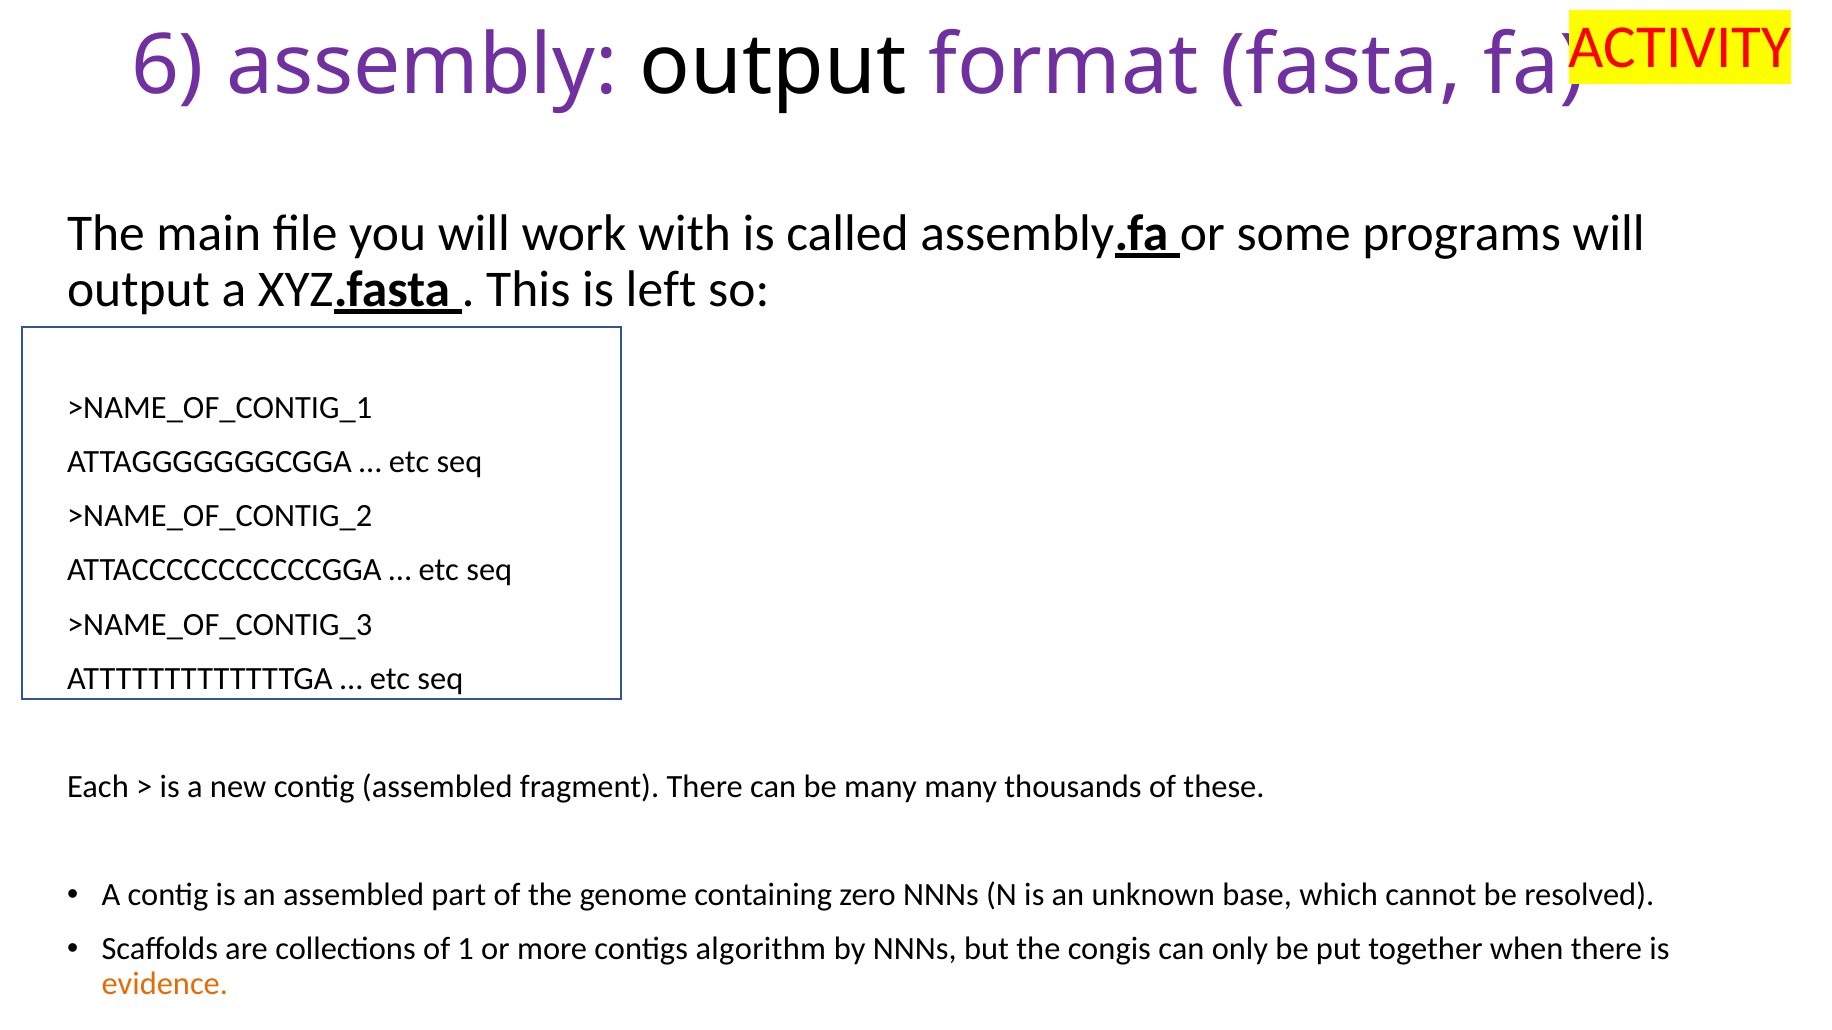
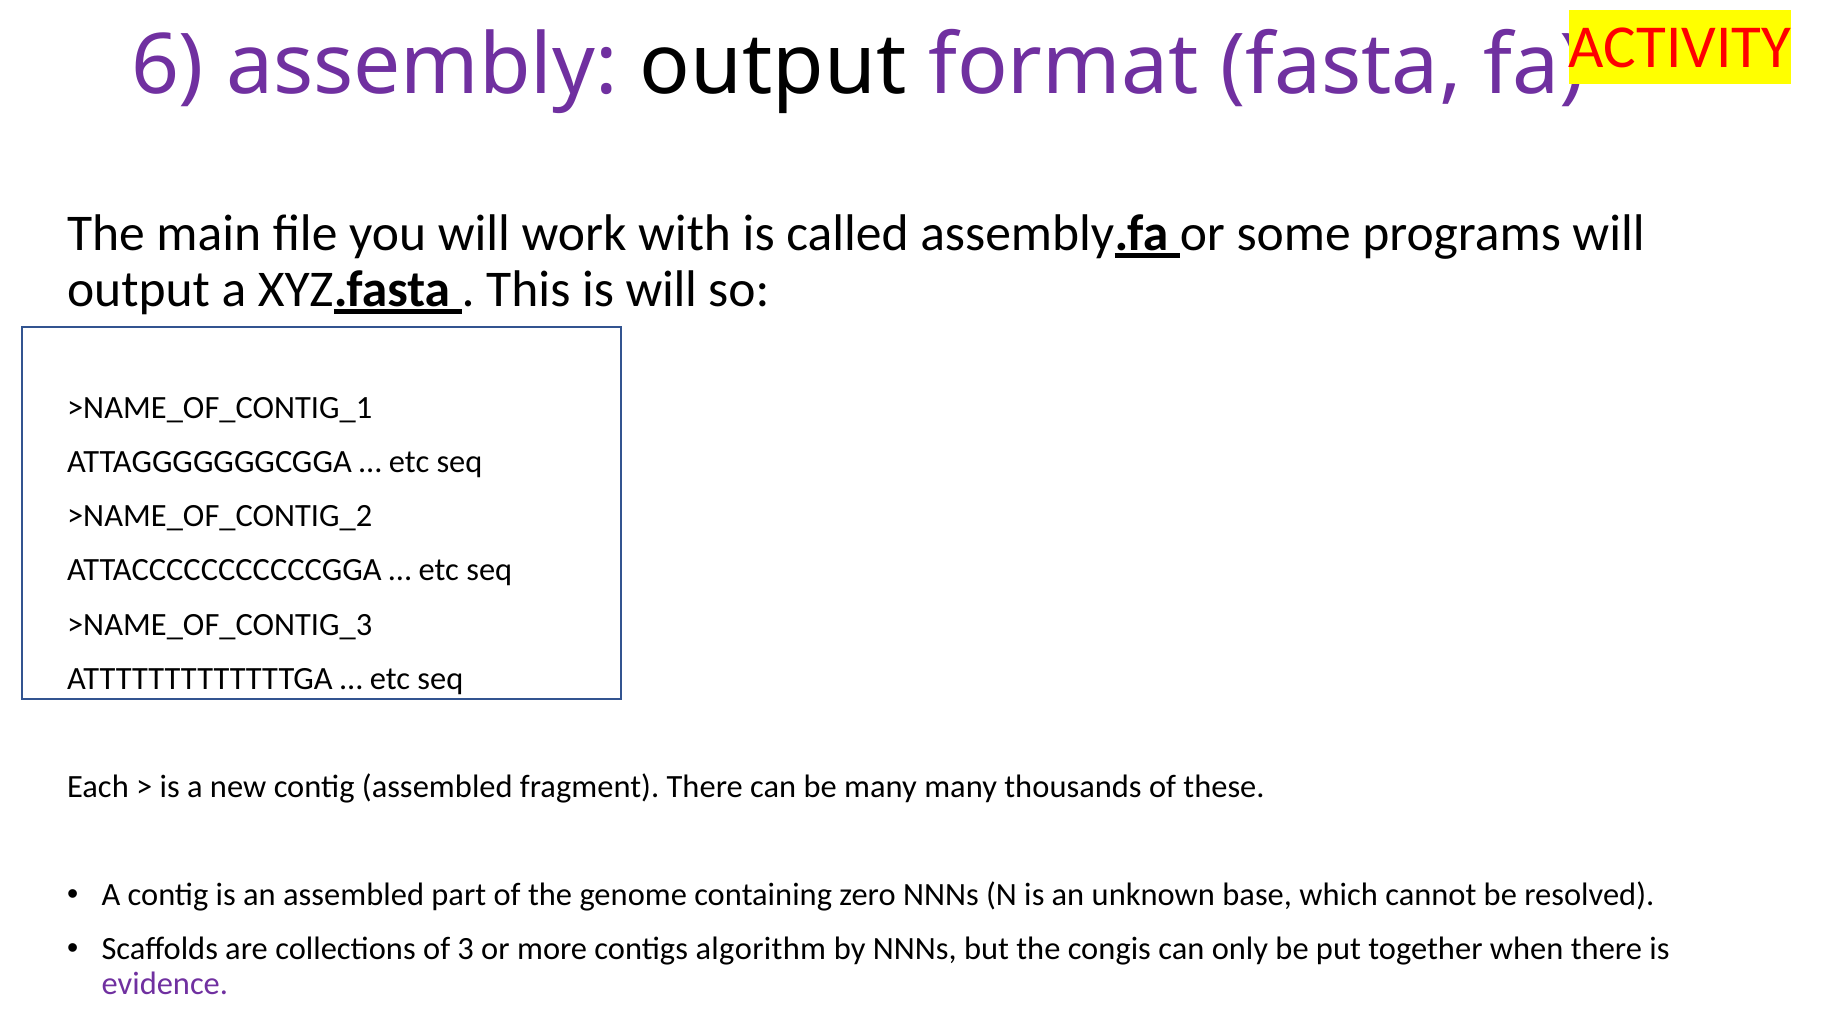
is left: left -> will (661, 289)
1: 1 -> 3 (466, 950)
evidence colour: orange -> purple (165, 985)
